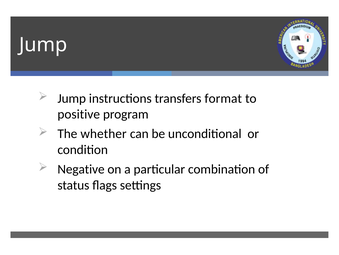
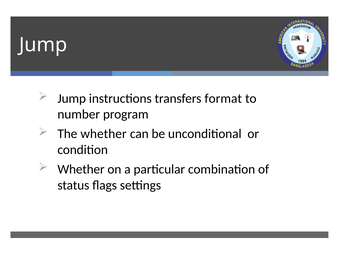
positive: positive -> number (79, 114)
Negative: Negative -> Whether (81, 169)
